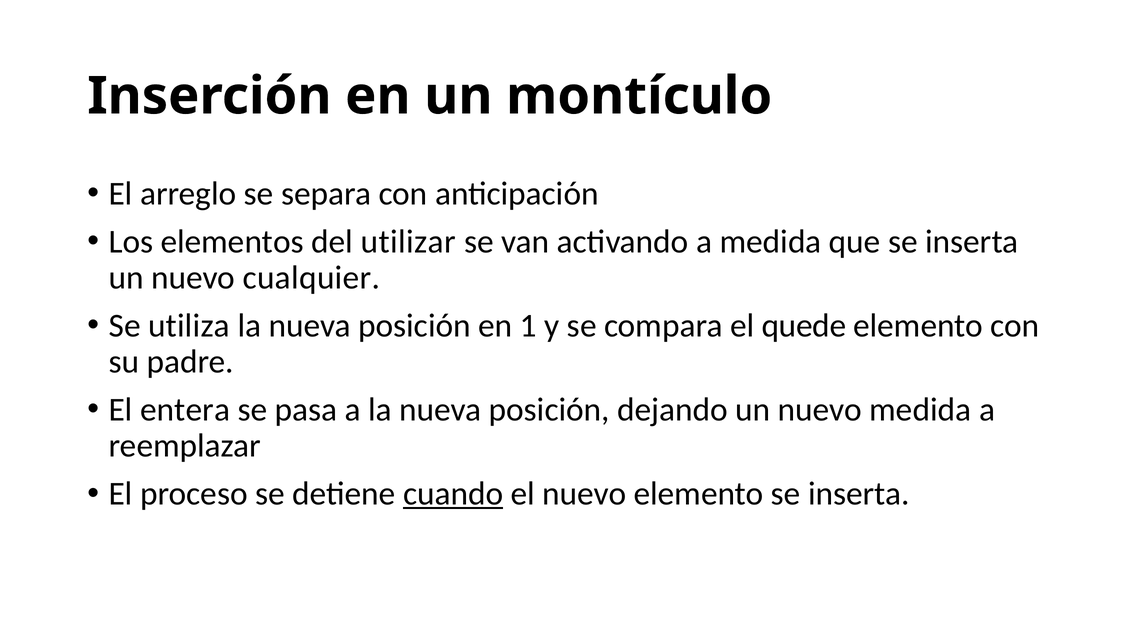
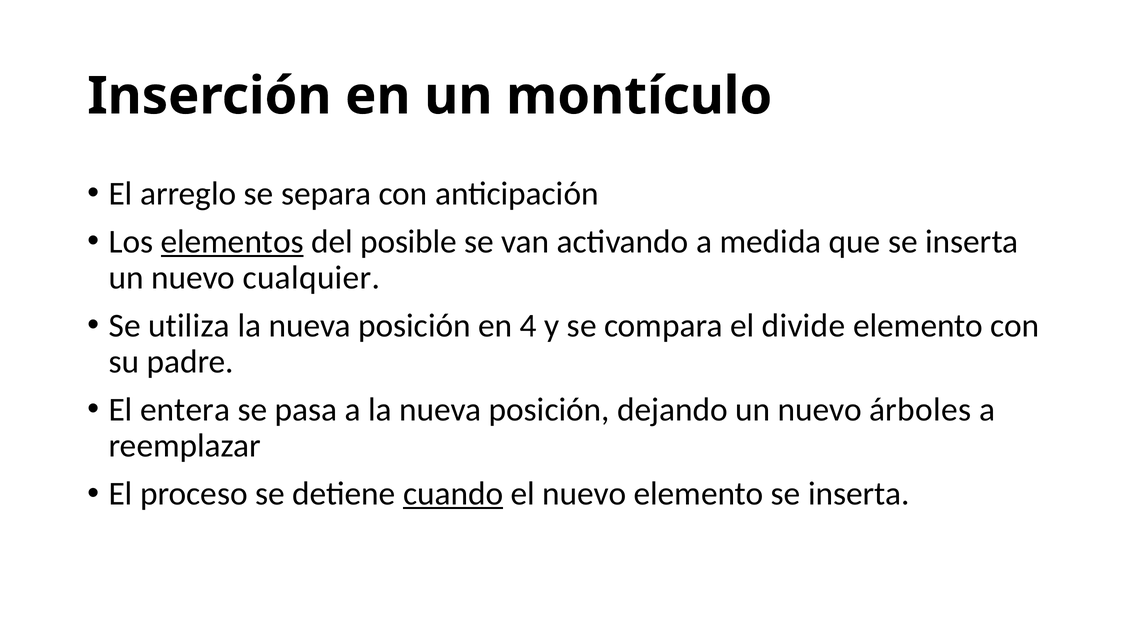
elementos underline: none -> present (232, 242)
utilizar: utilizar -> posible (409, 242)
1: 1 -> 4 (528, 326)
quede: quede -> divide (804, 326)
nuevo medida: medida -> árboles (920, 410)
